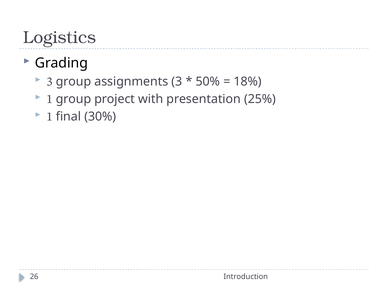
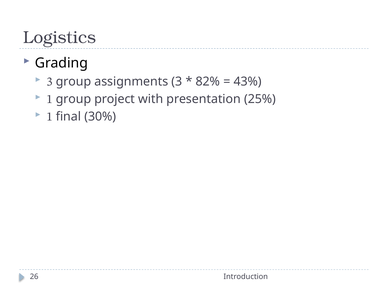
50%: 50% -> 82% (208, 81)
18%: 18% -> 43% (248, 81)
